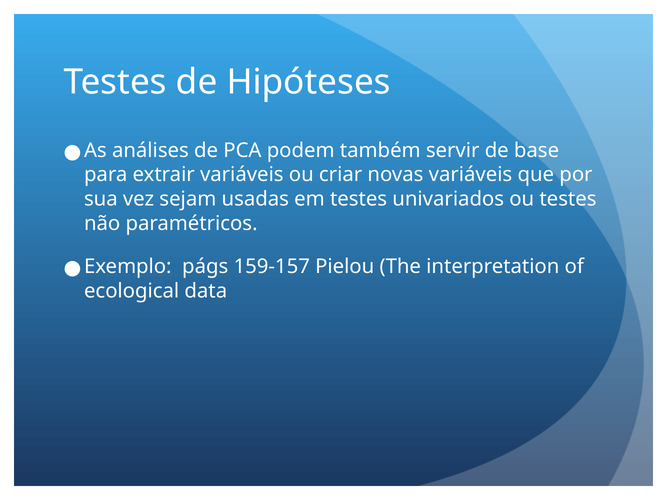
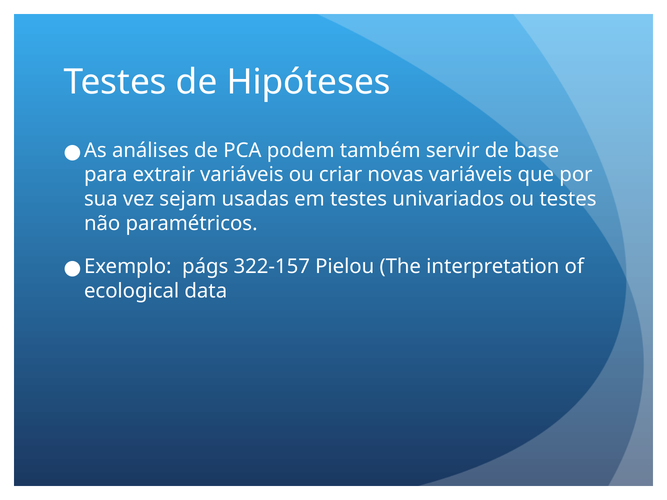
159-157: 159-157 -> 322-157 (272, 267)
